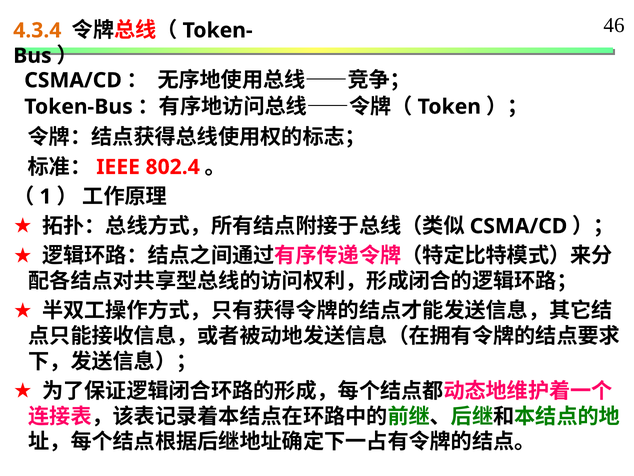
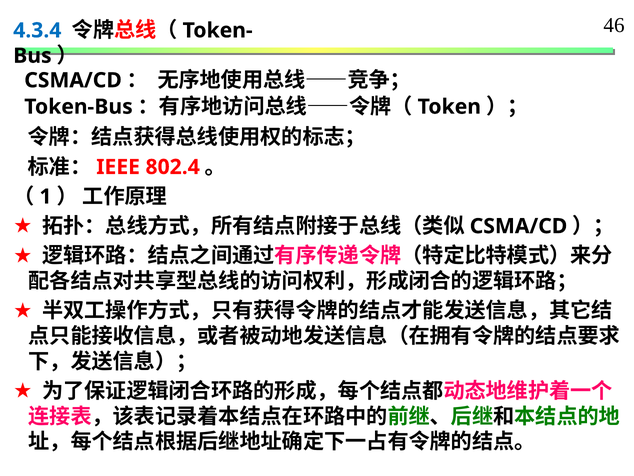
4.3.4 colour: orange -> blue (37, 30)
